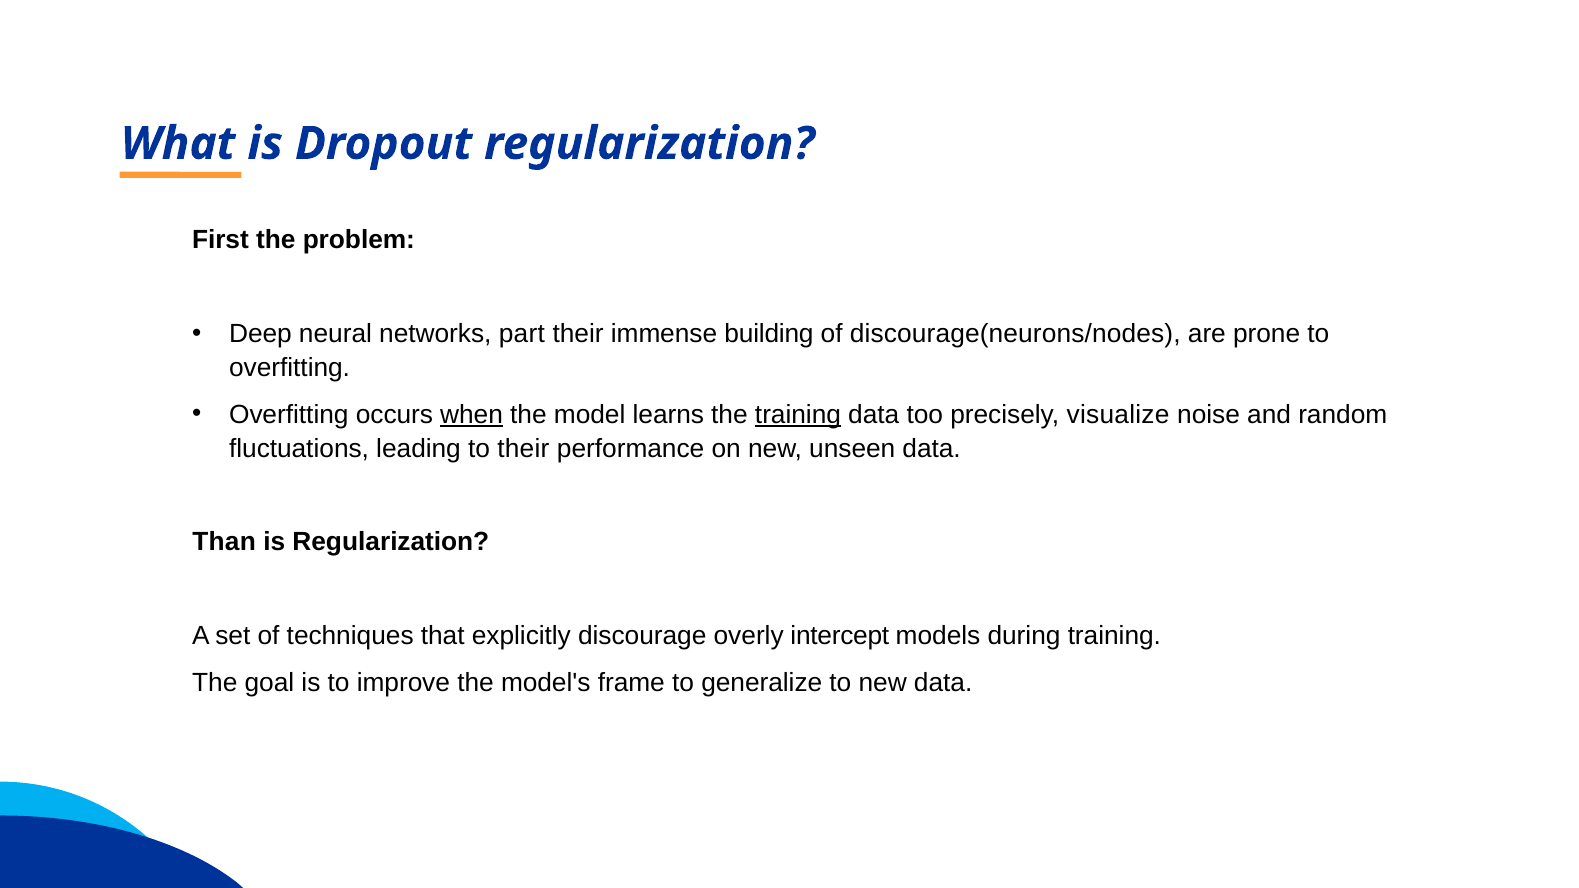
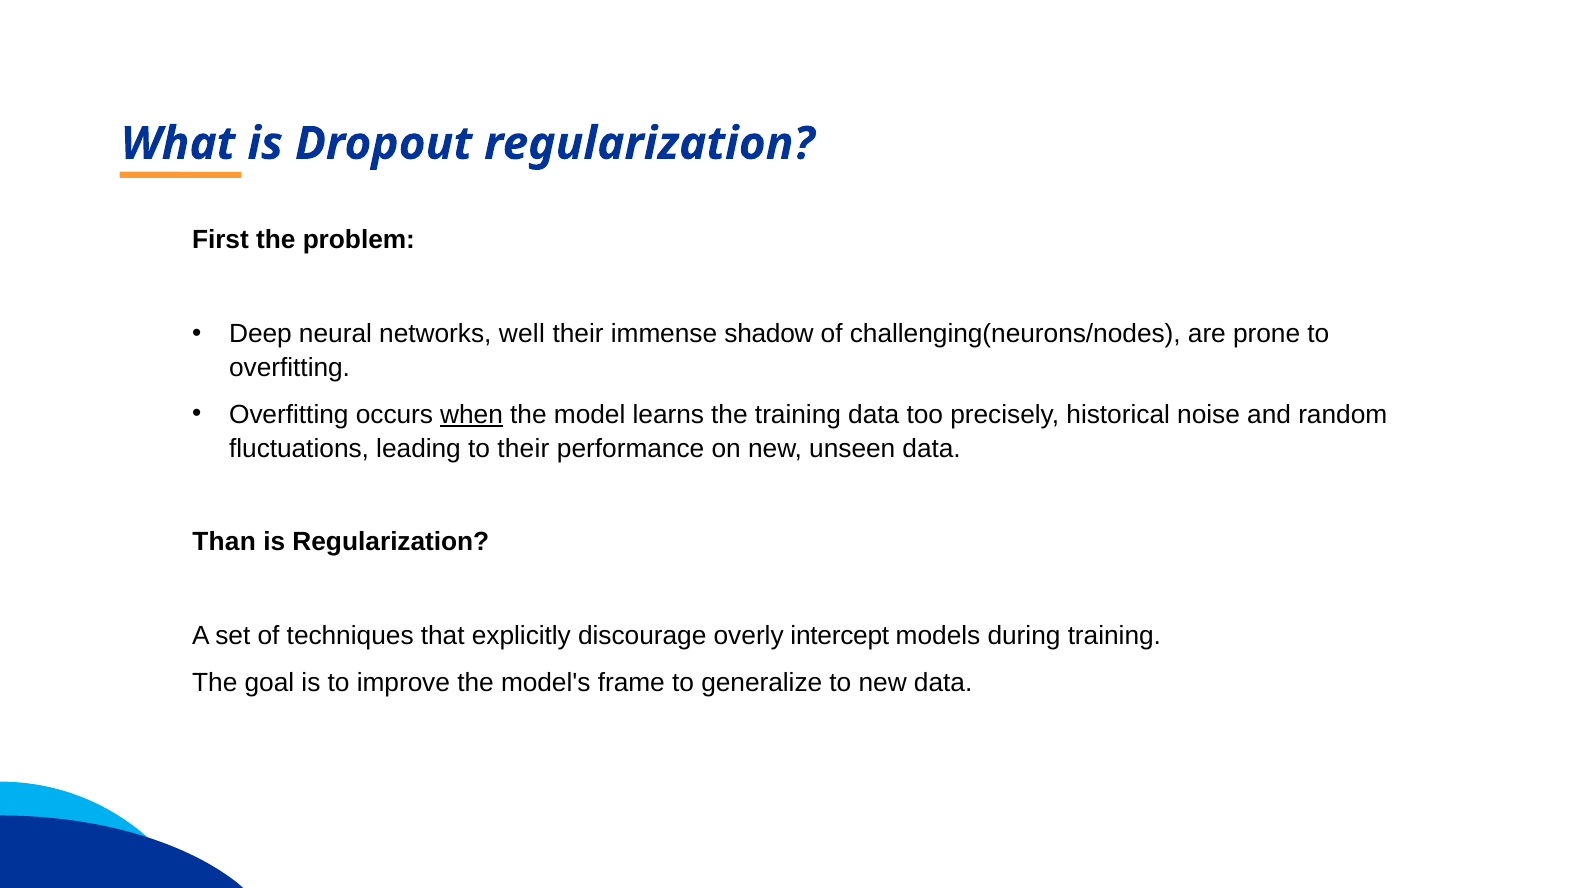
part: part -> well (522, 334)
building: building -> shadow (769, 334)
discourage(neurons/nodes: discourage(neurons/nodes -> challenging(neurons/nodes (1015, 334)
training underline: present -> none (798, 415)
visualize: visualize -> historical (1118, 415)
